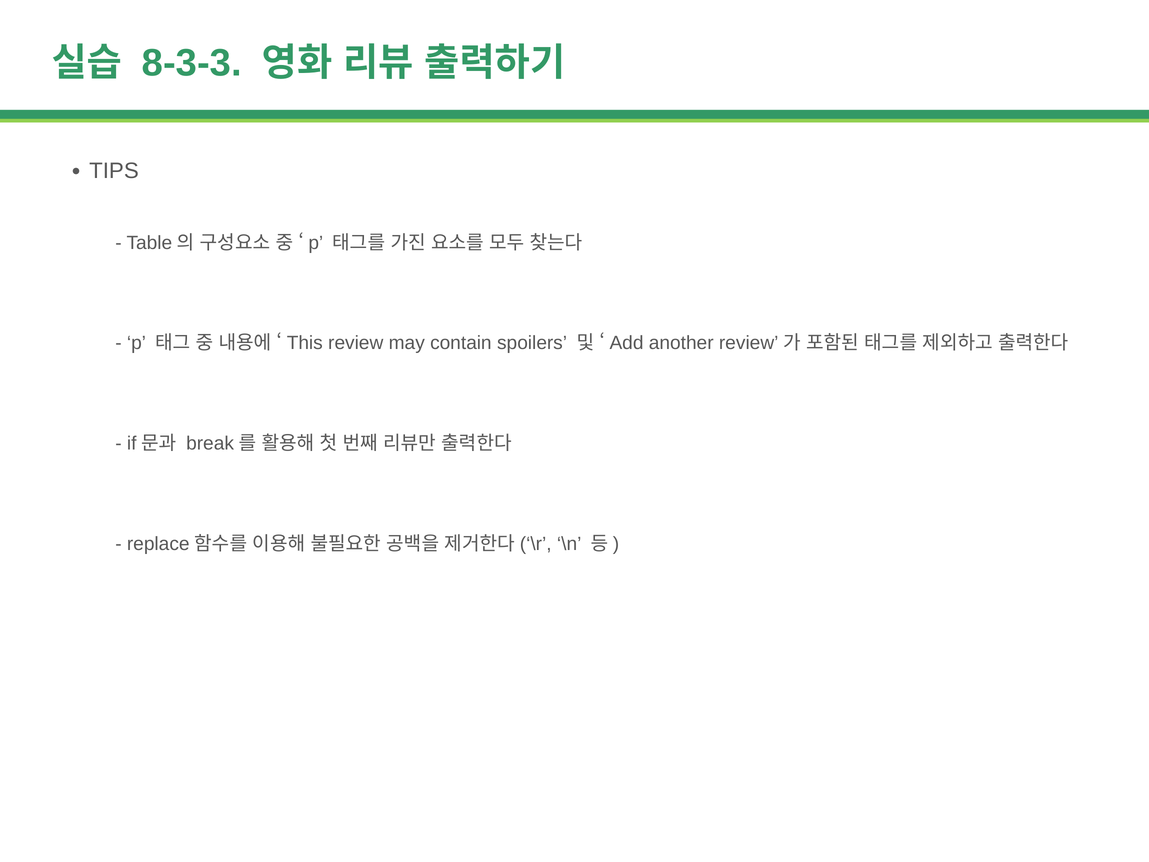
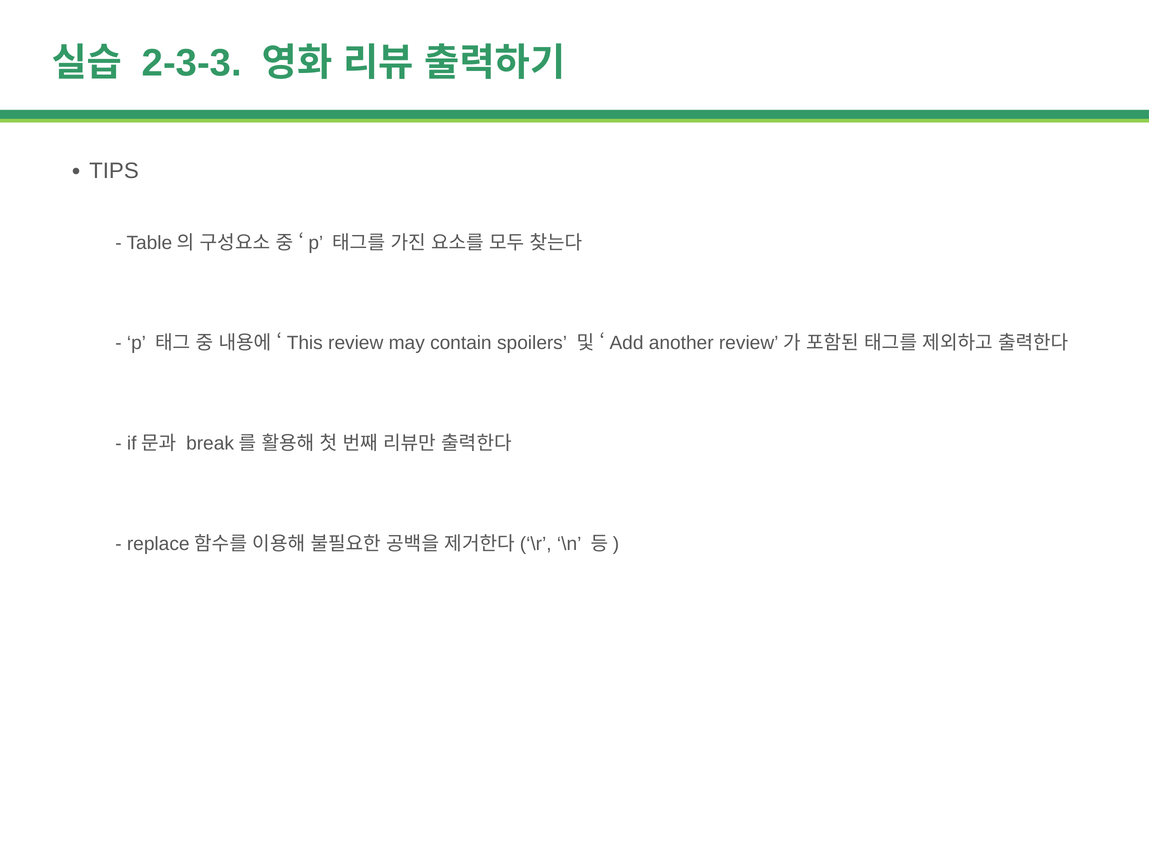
8-3-3: 8-3-3 -> 2-3-3 (192, 63)
